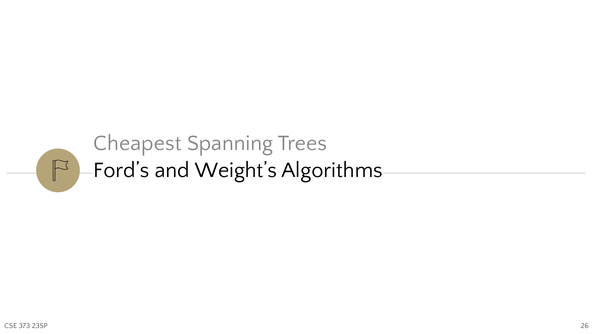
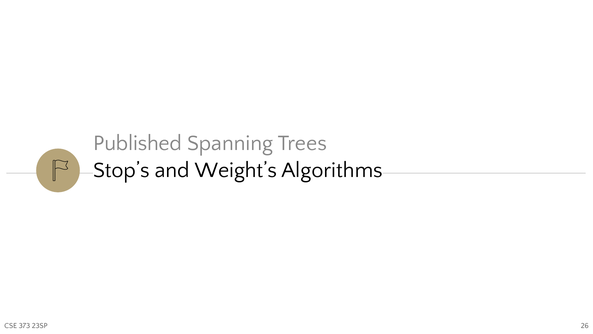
Cheapest: Cheapest -> Published (138, 143)
Ford’s: Ford’s -> Stop’s (121, 170)
